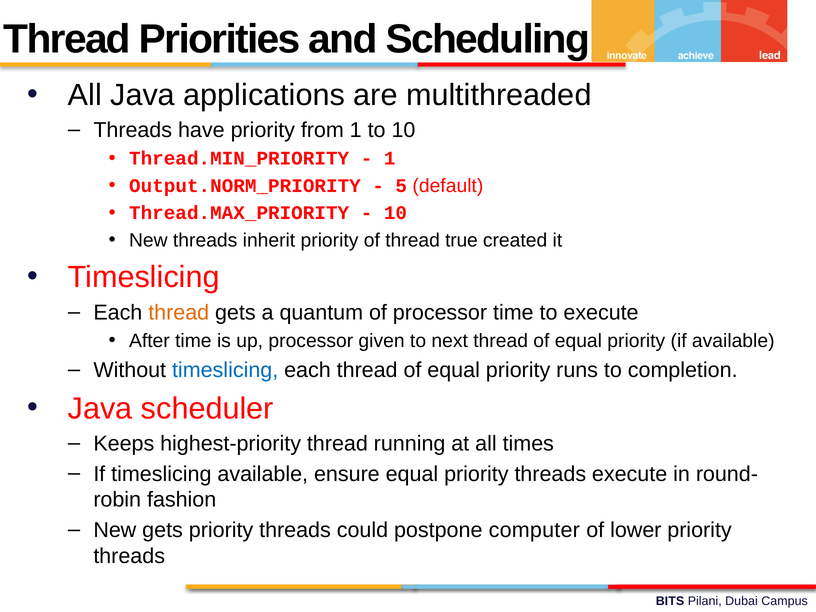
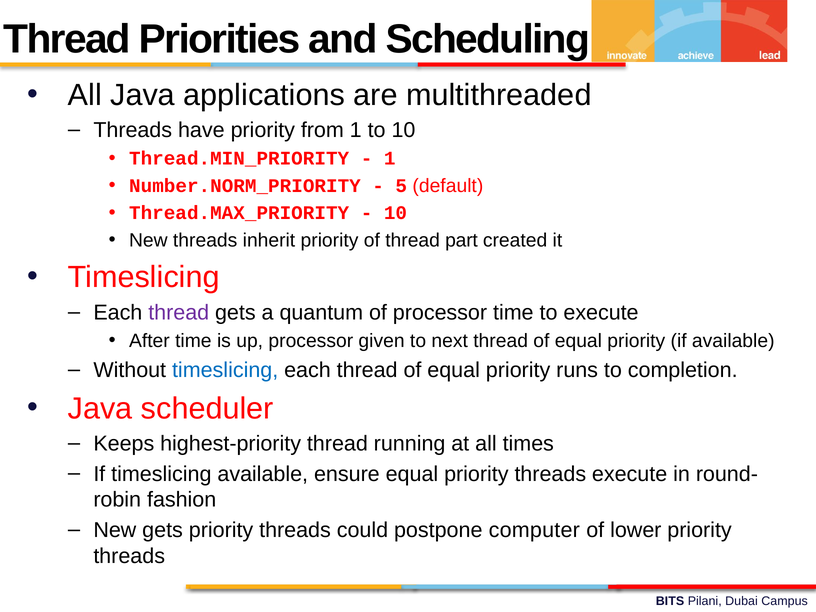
Output.NORM_PRIORITY: Output.NORM_PRIORITY -> Number.NORM_PRIORITY (245, 186)
true: true -> part (462, 240)
thread colour: orange -> purple (179, 313)
